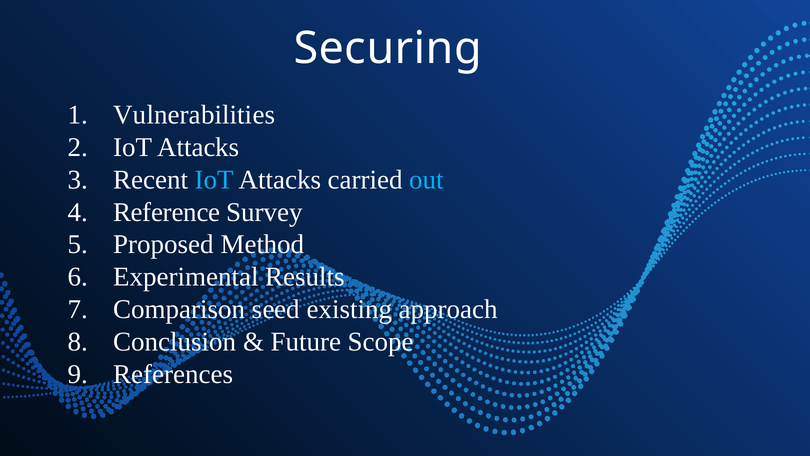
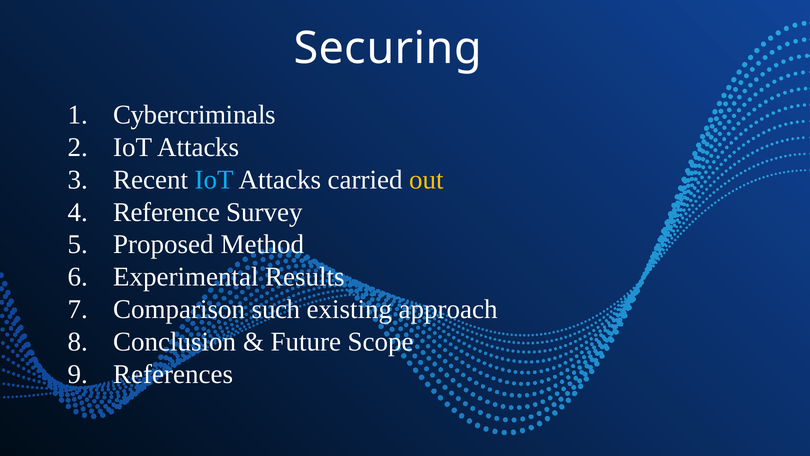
Vulnerabilities: Vulnerabilities -> Cybercriminals (194, 115)
out colour: light blue -> yellow (427, 180)
seed: seed -> such (276, 309)
